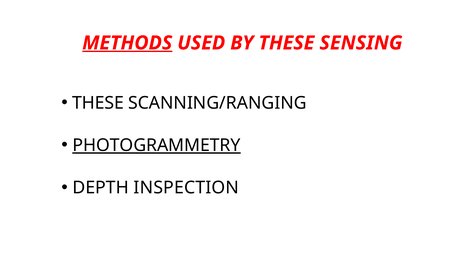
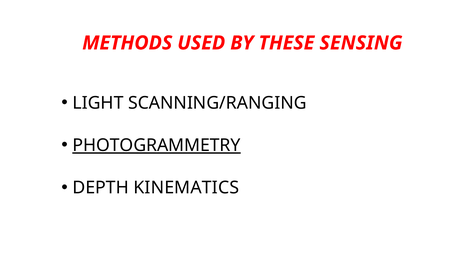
METHODS underline: present -> none (127, 43)
THESE: THESE -> LIGHT (98, 103)
INSPECTION: INSPECTION -> KINEMATICS (186, 188)
